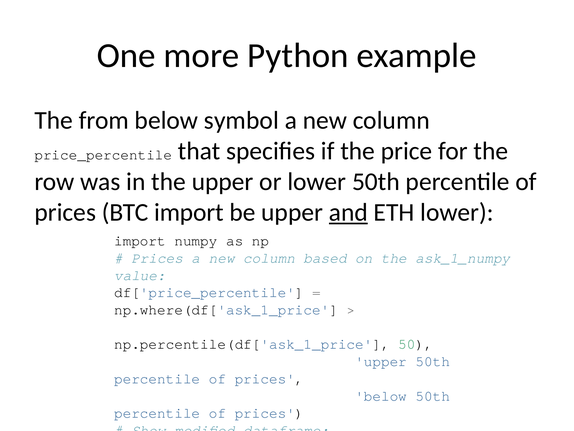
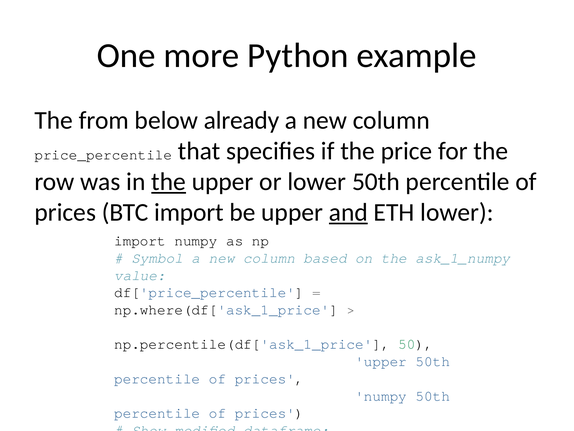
below symbol: symbol -> already (242, 120)
the underline: none -> present (169, 182)
Prices: Prices -> Symbol (157, 258)
below: below -> numpy (381, 396)
